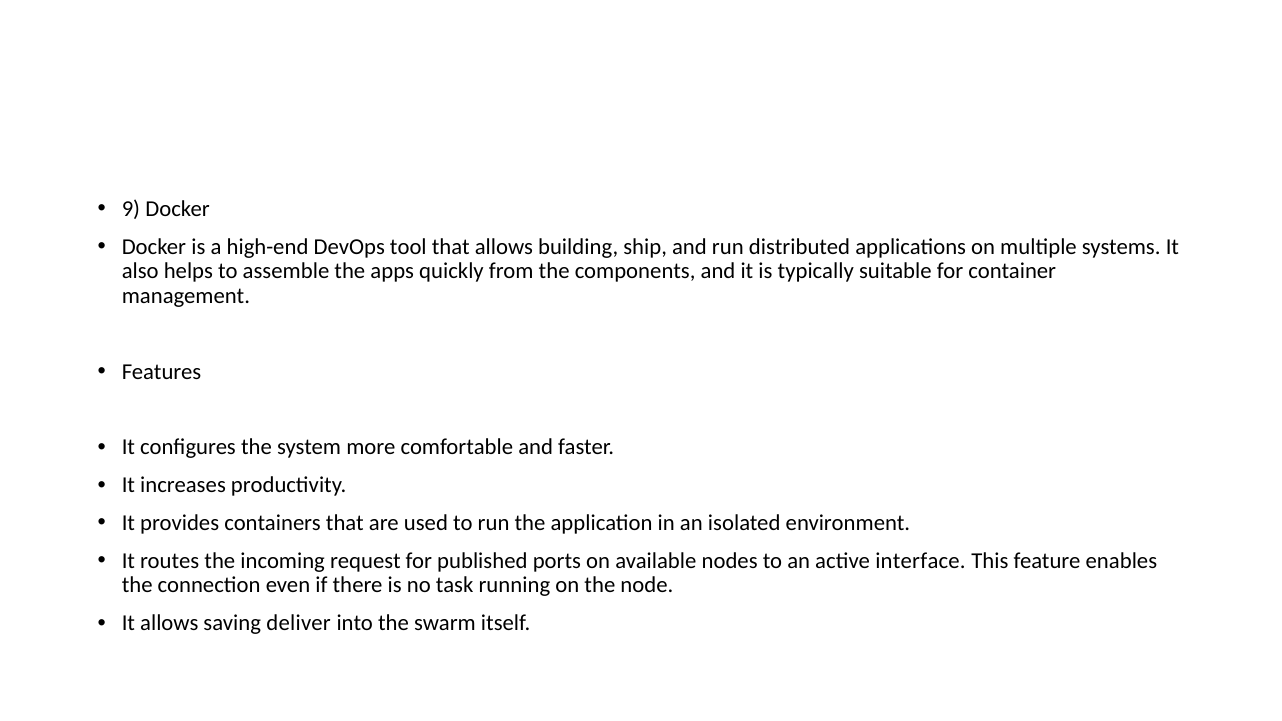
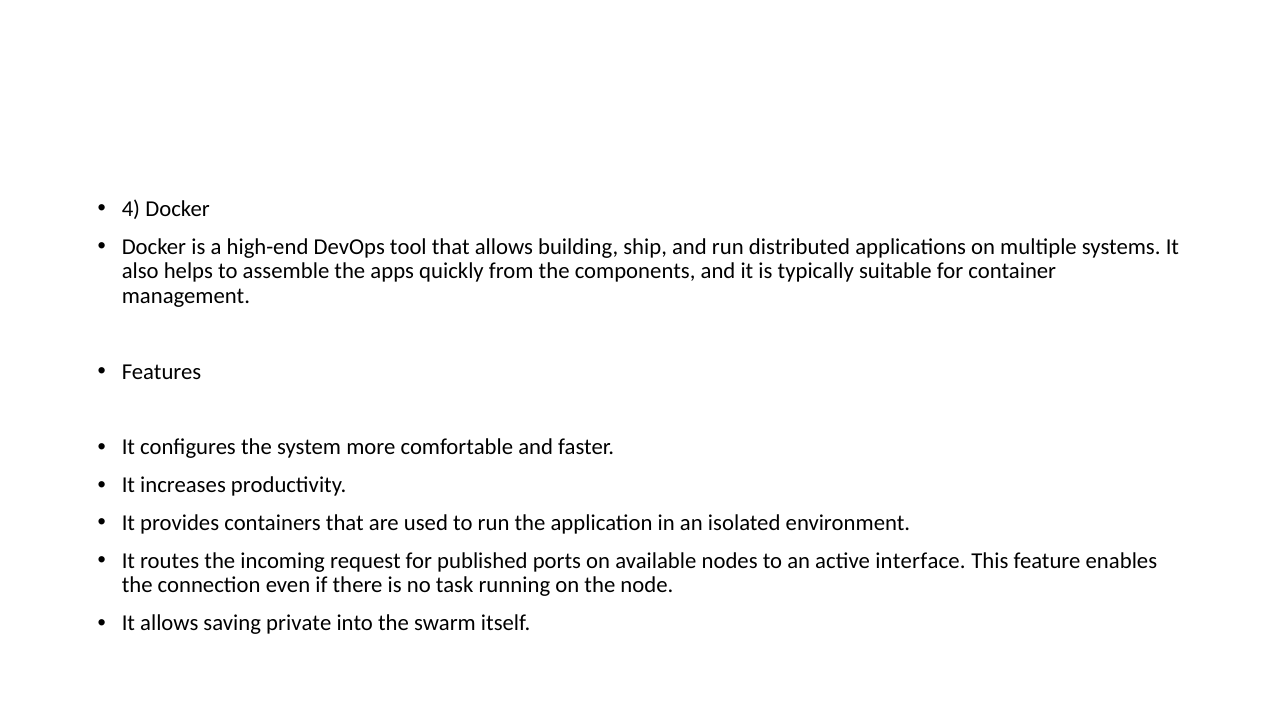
9: 9 -> 4 (131, 209)
deliver: deliver -> private (299, 623)
